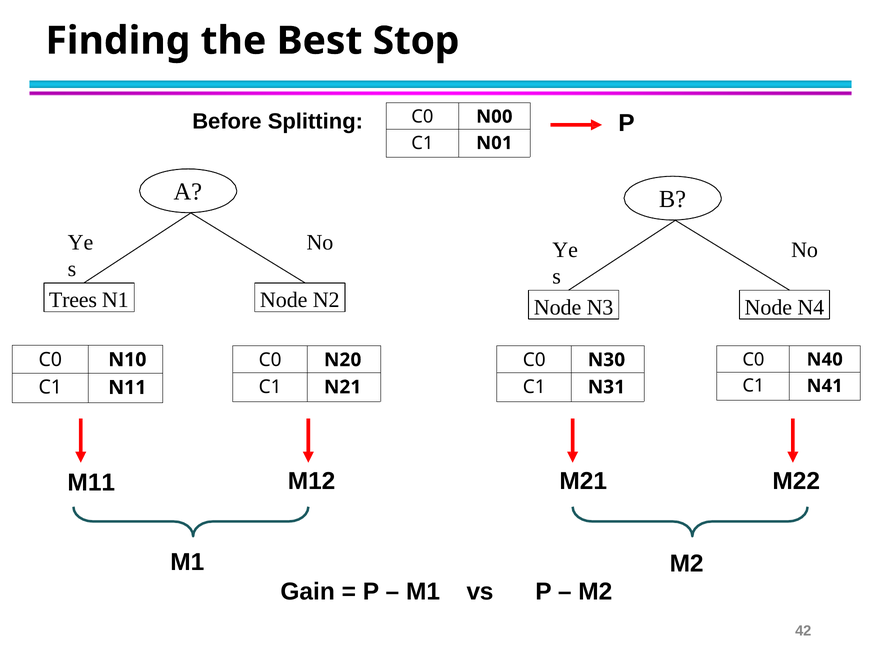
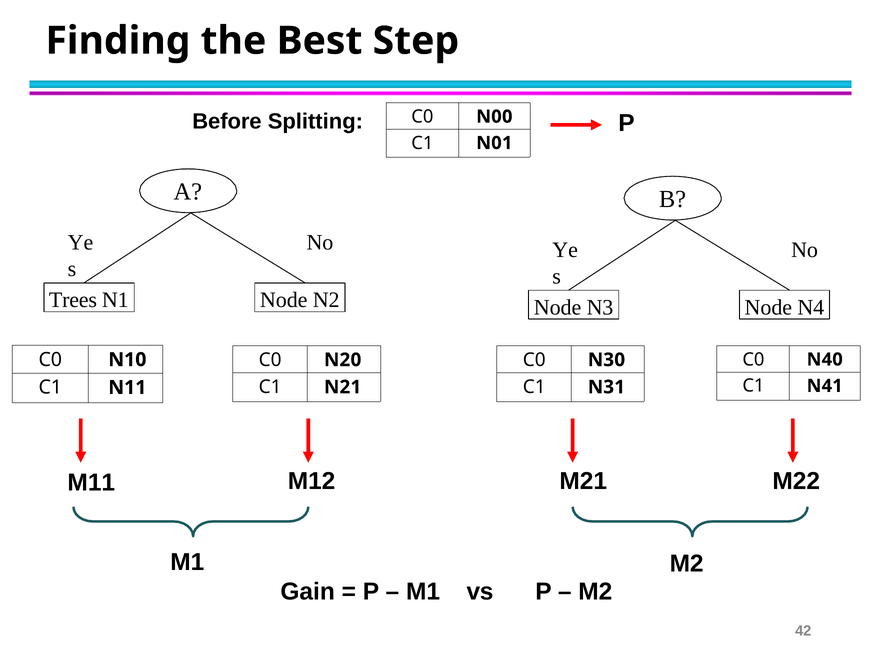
Stop: Stop -> Step (416, 41)
